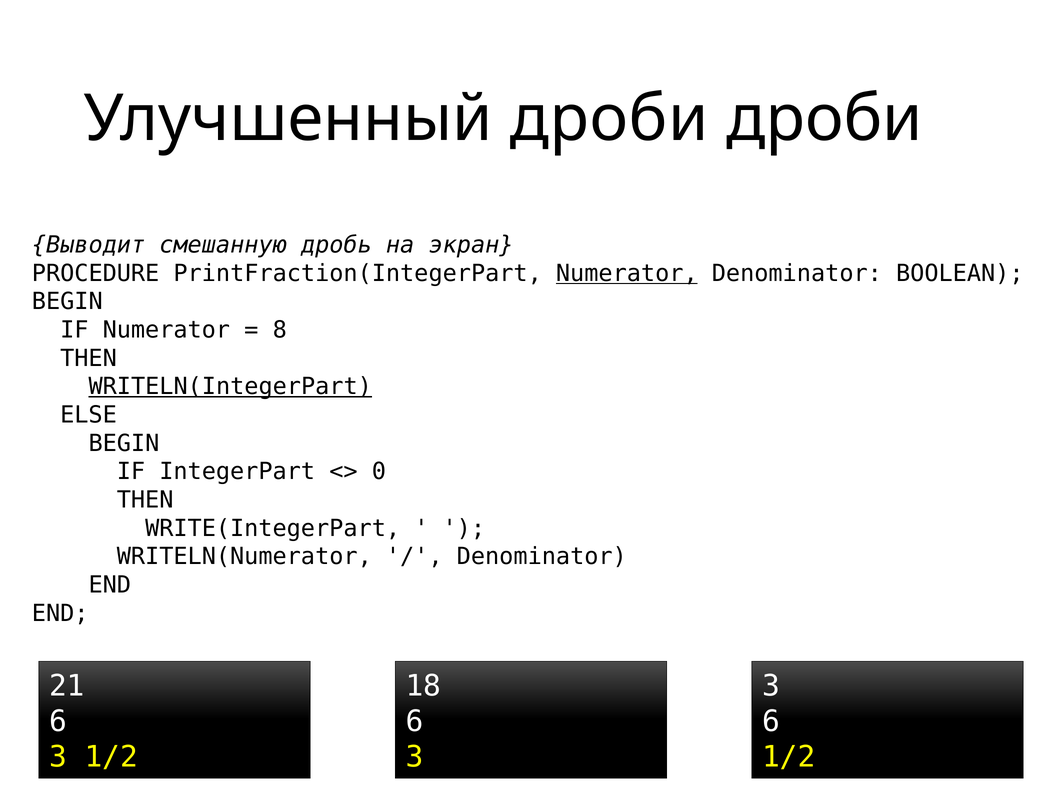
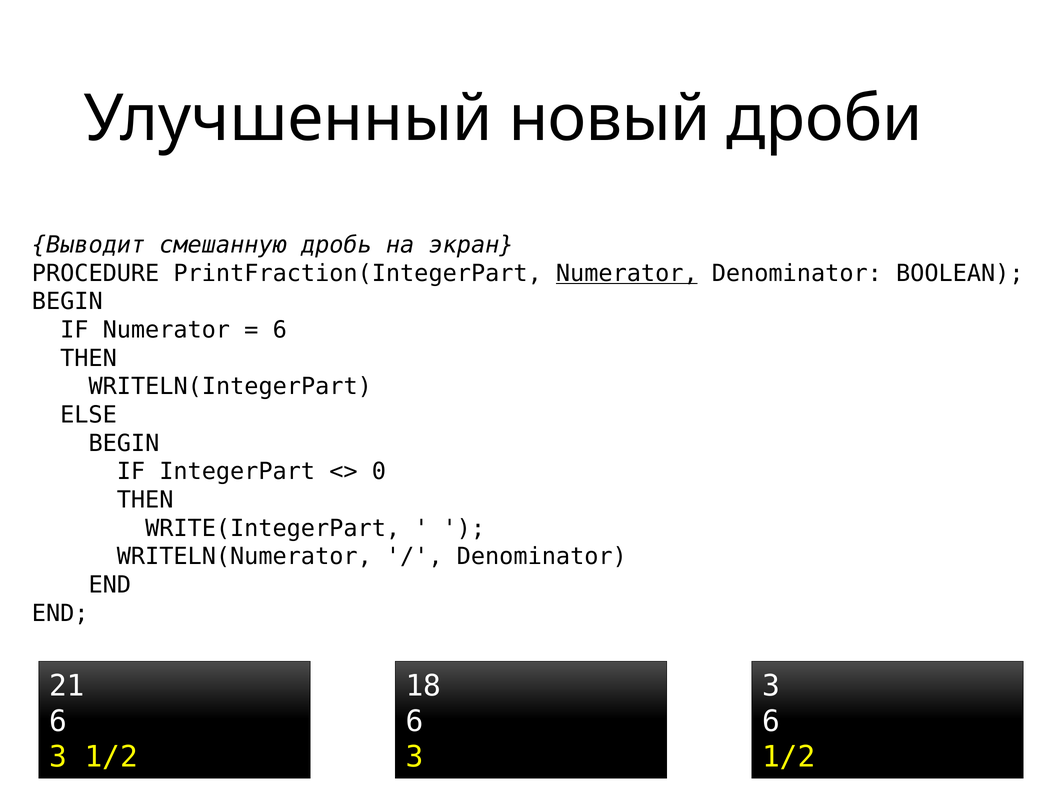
Улучшенный дроби: дроби -> новый (610, 119)
8: 8 -> 6 (280, 330)
WRITELN(IntegerPart underline: present -> none (230, 386)
